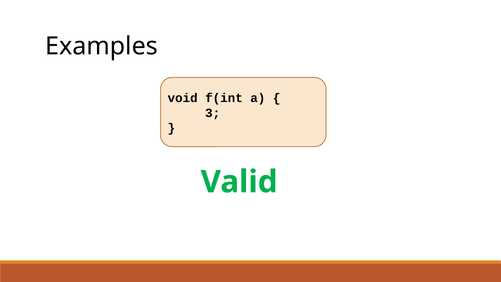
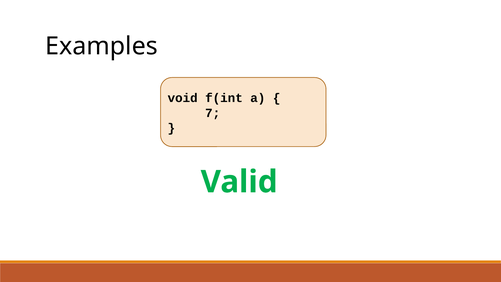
3: 3 -> 7 (213, 113)
